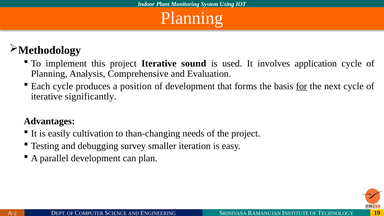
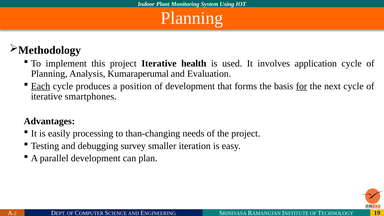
sound: sound -> health (194, 63)
Comprehensive: Comprehensive -> Kumaraperumal (138, 74)
Each underline: none -> present (41, 86)
significantly: significantly -> smartphones (91, 96)
cultivation: cultivation -> processing (93, 134)
